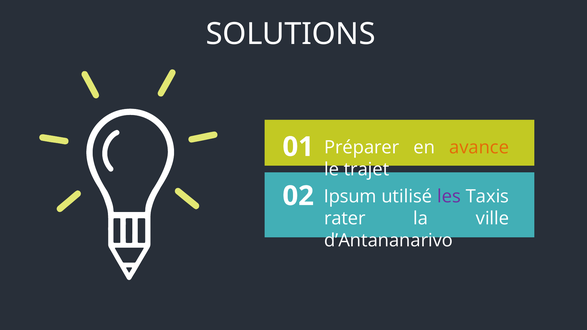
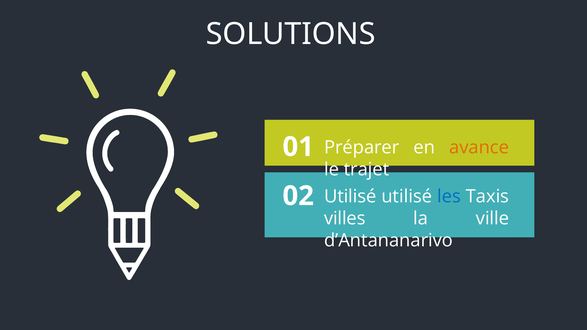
Ipsum: Ipsum -> Utilisé (350, 196)
les colour: purple -> blue (449, 196)
rater: rater -> villes (345, 219)
